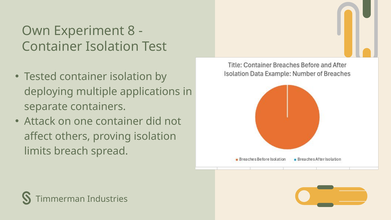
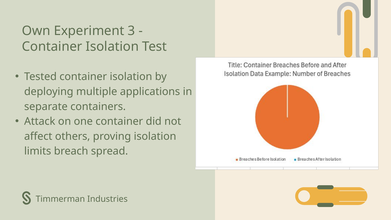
8: 8 -> 3 (131, 31)
